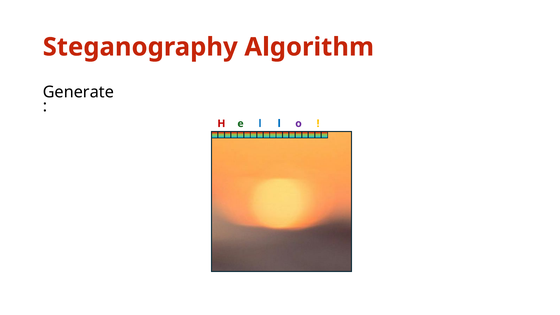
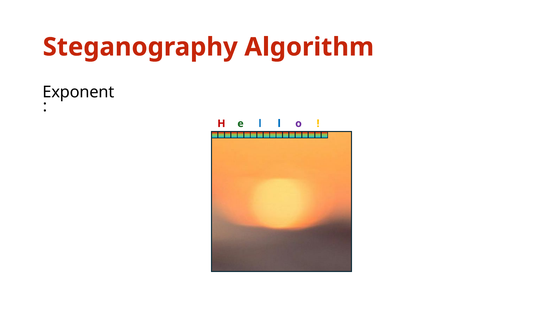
Generate: Generate -> Exponent (78, 92)
